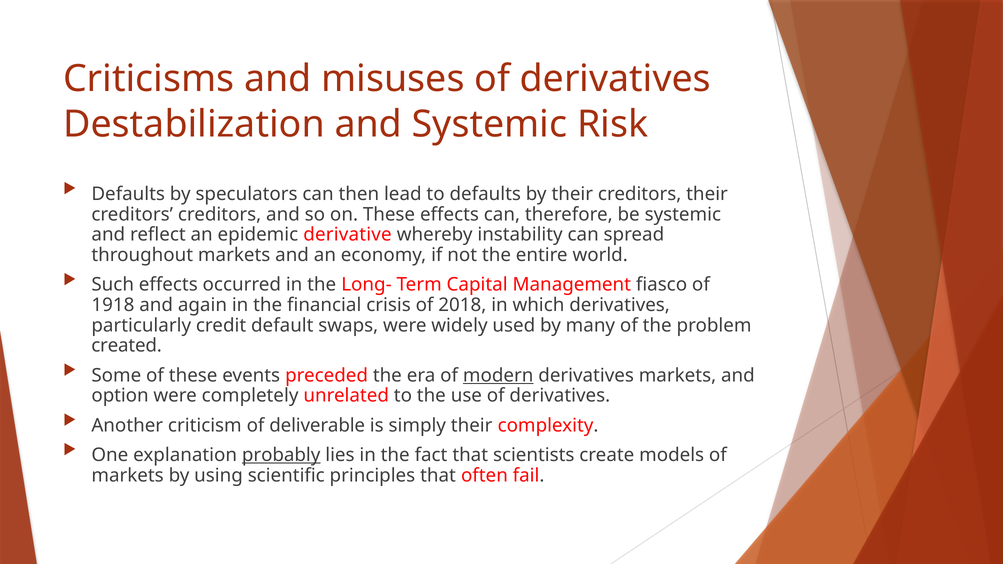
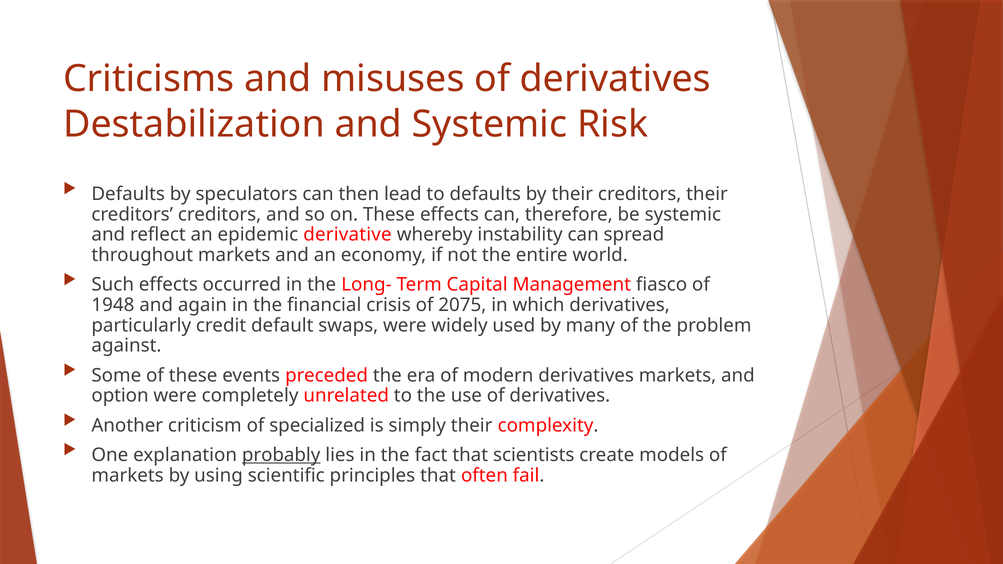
1918: 1918 -> 1948 (113, 305)
2018: 2018 -> 2075 (462, 305)
created: created -> against (126, 346)
modern underline: present -> none (498, 375)
deliverable: deliverable -> specialized (317, 425)
